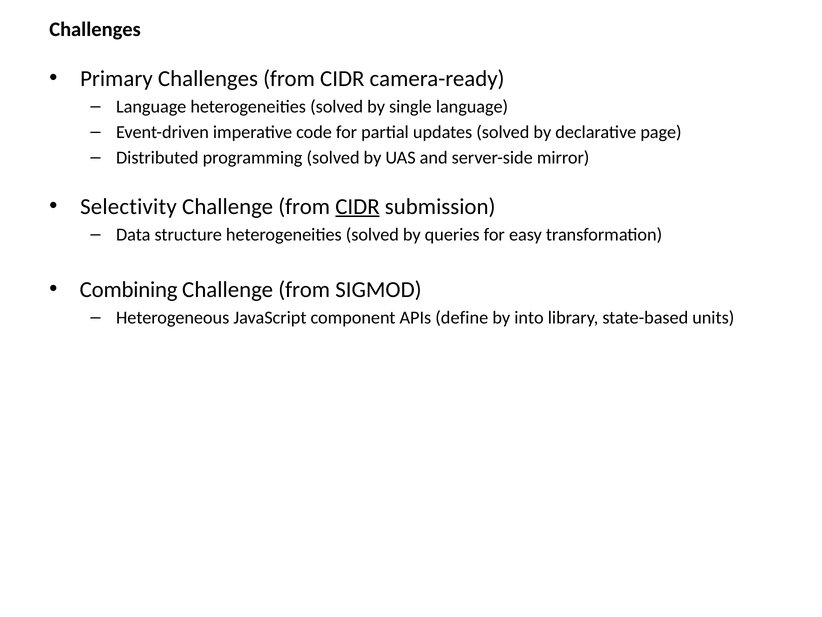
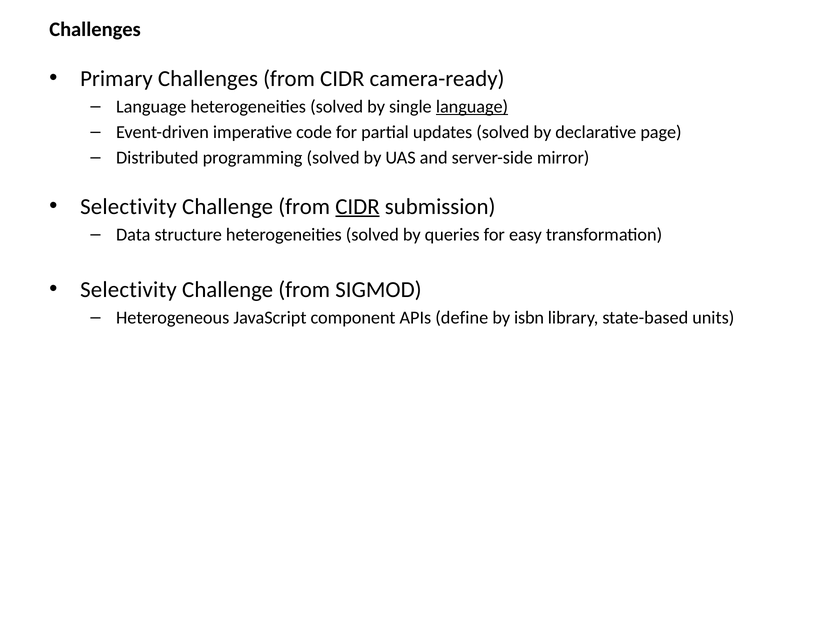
language underline: none -> present (472, 107)
Combining: Combining -> Selectivity (128, 289)
into: into -> isbn (529, 317)
